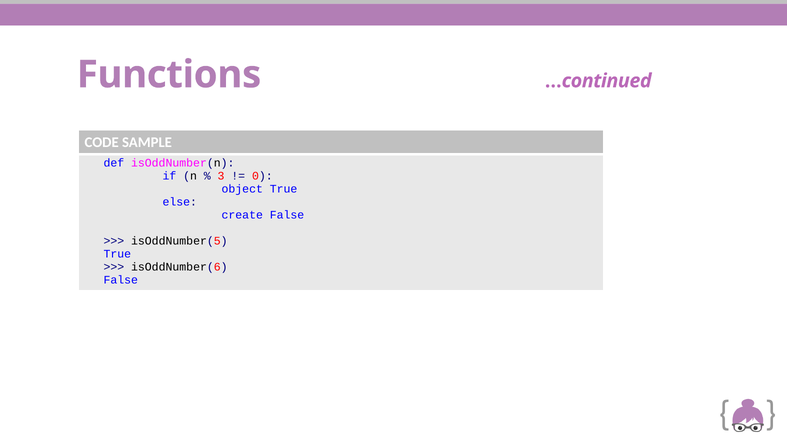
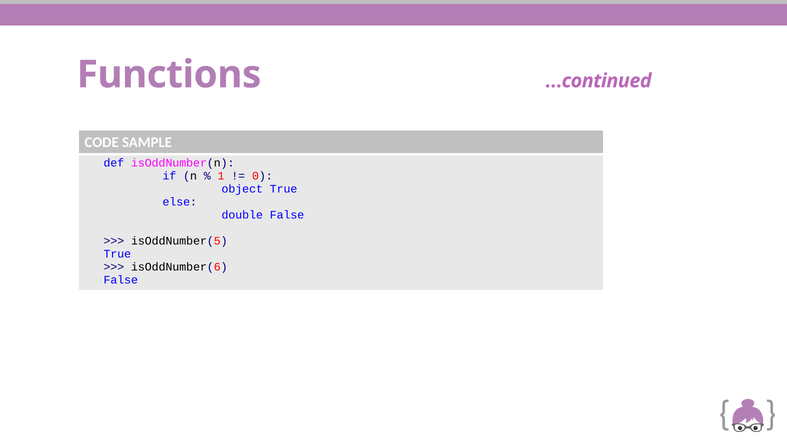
3: 3 -> 1 (221, 176)
create: create -> double (242, 215)
